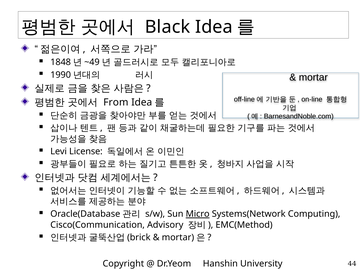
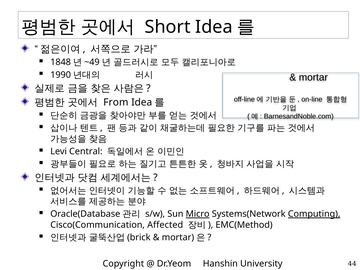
Black: Black -> Short (168, 27)
License: License -> Central (86, 151)
Computing underline: none -> present (314, 214)
Advisory: Advisory -> Affected (165, 225)
